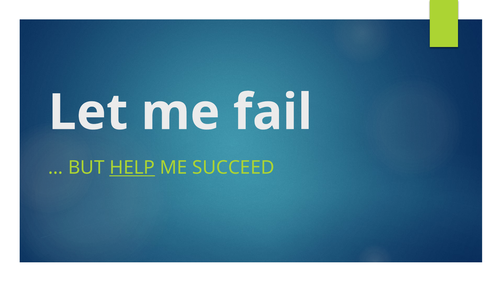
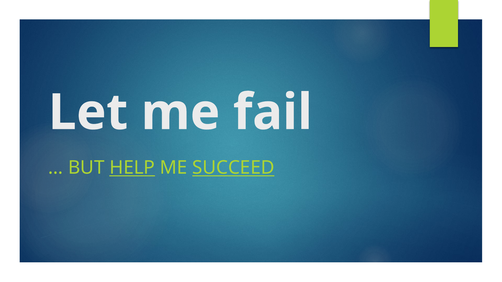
SUCCEED underline: none -> present (233, 168)
